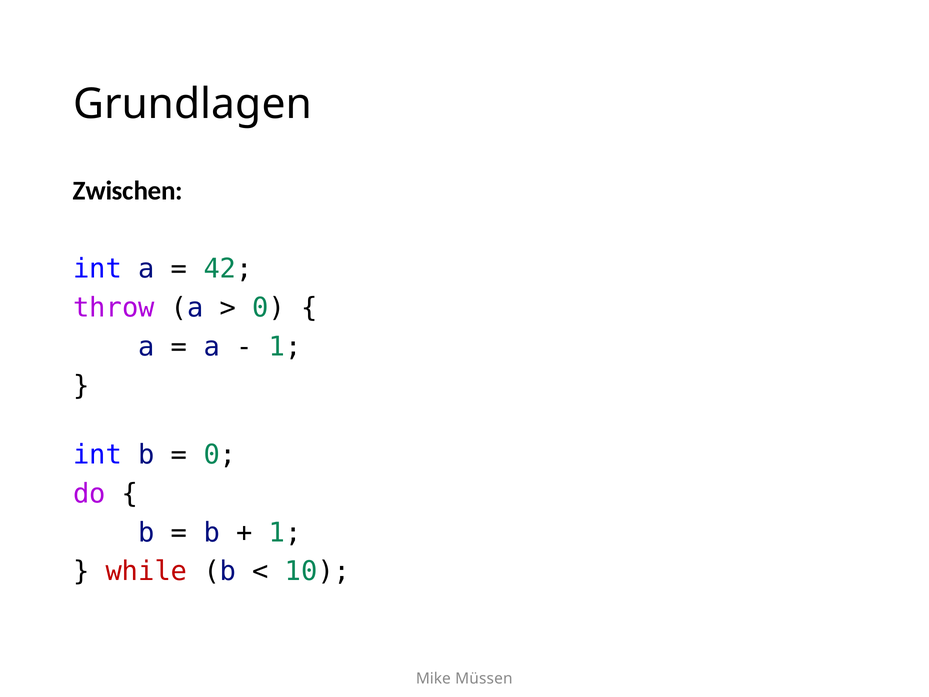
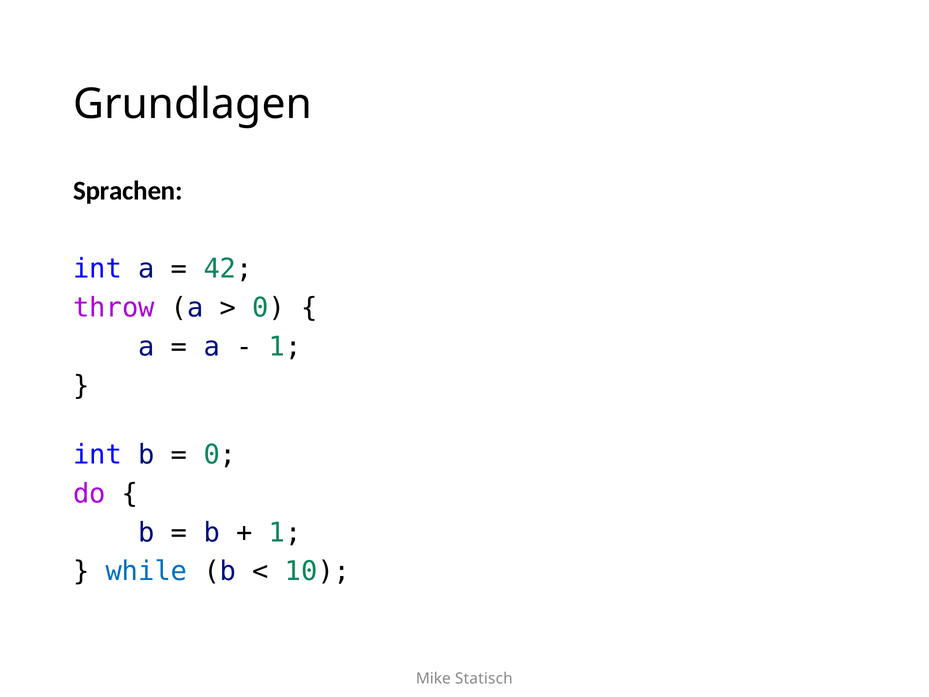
Zwischen: Zwischen -> Sprachen (128, 191)
while colour: red -> blue (146, 571)
Müssen: Müssen -> Statisch (484, 678)
